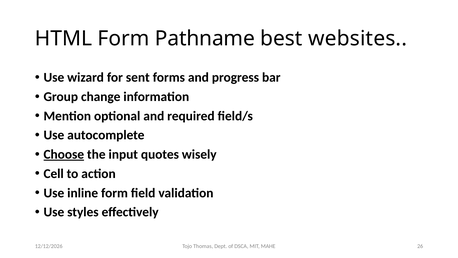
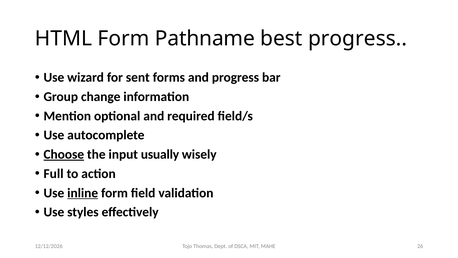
best websites: websites -> progress (358, 38)
quotes: quotes -> usually (160, 154)
Cell: Cell -> Full (54, 173)
inline underline: none -> present (83, 193)
